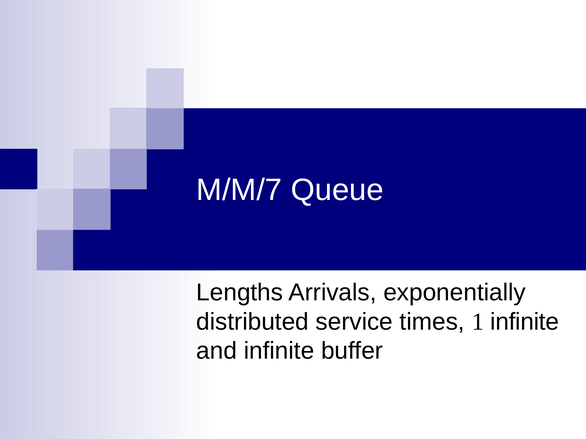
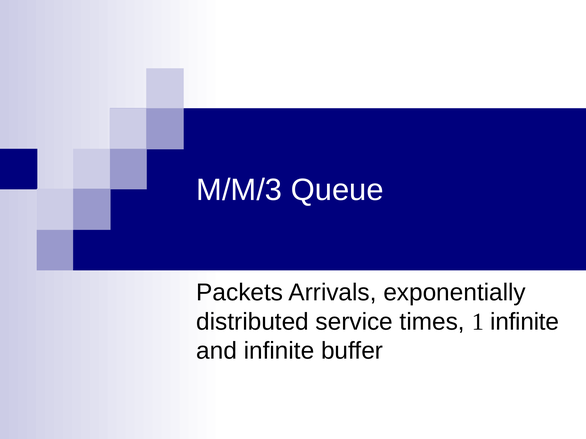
M/M/7: M/M/7 -> M/M/3 (239, 190)
Lengths: Lengths -> Packets (240, 293)
